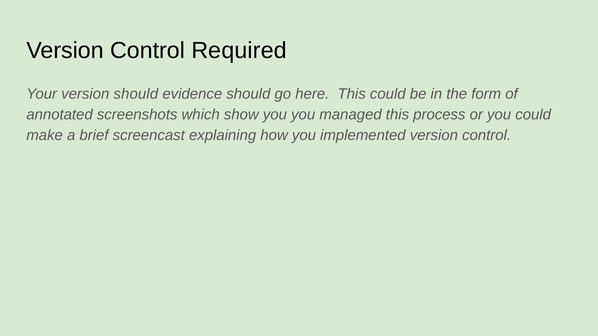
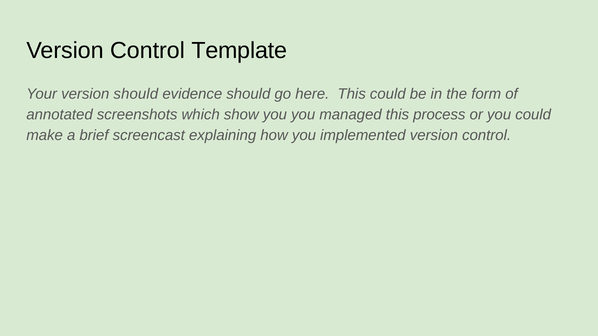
Required: Required -> Template (239, 51)
